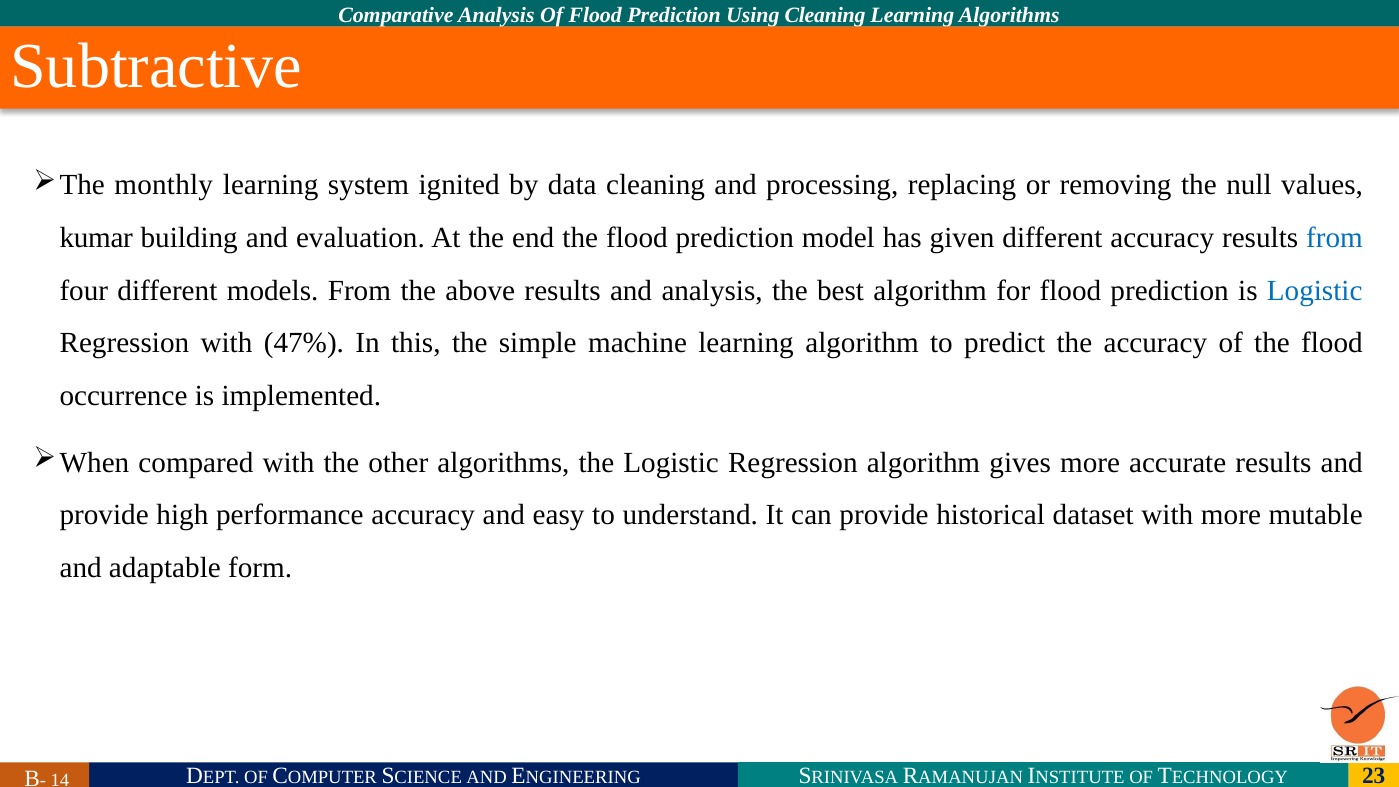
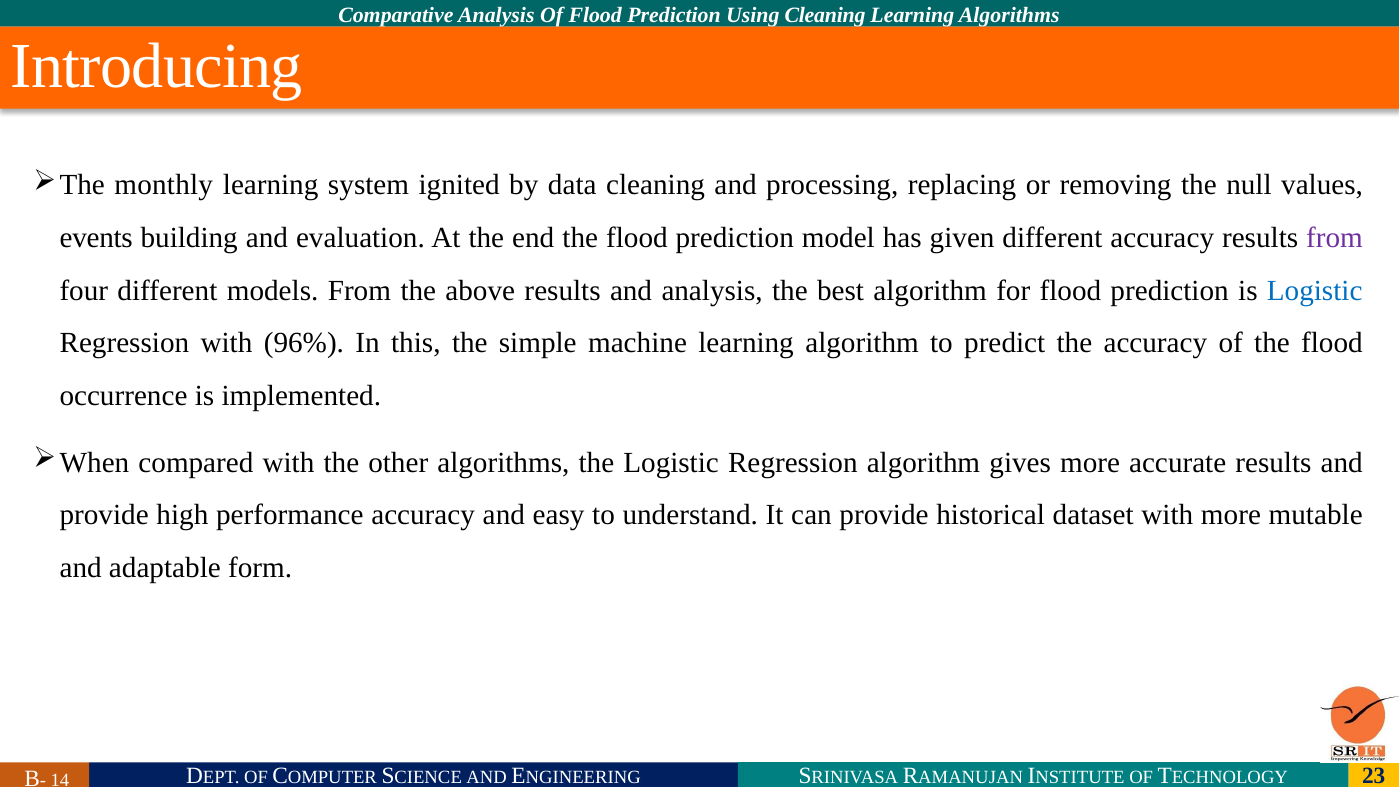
Subtractive: Subtractive -> Introducing (157, 66)
kumar: kumar -> events (96, 238)
from colour: blue -> purple (1334, 238)
47%: 47% -> 96% (304, 343)
